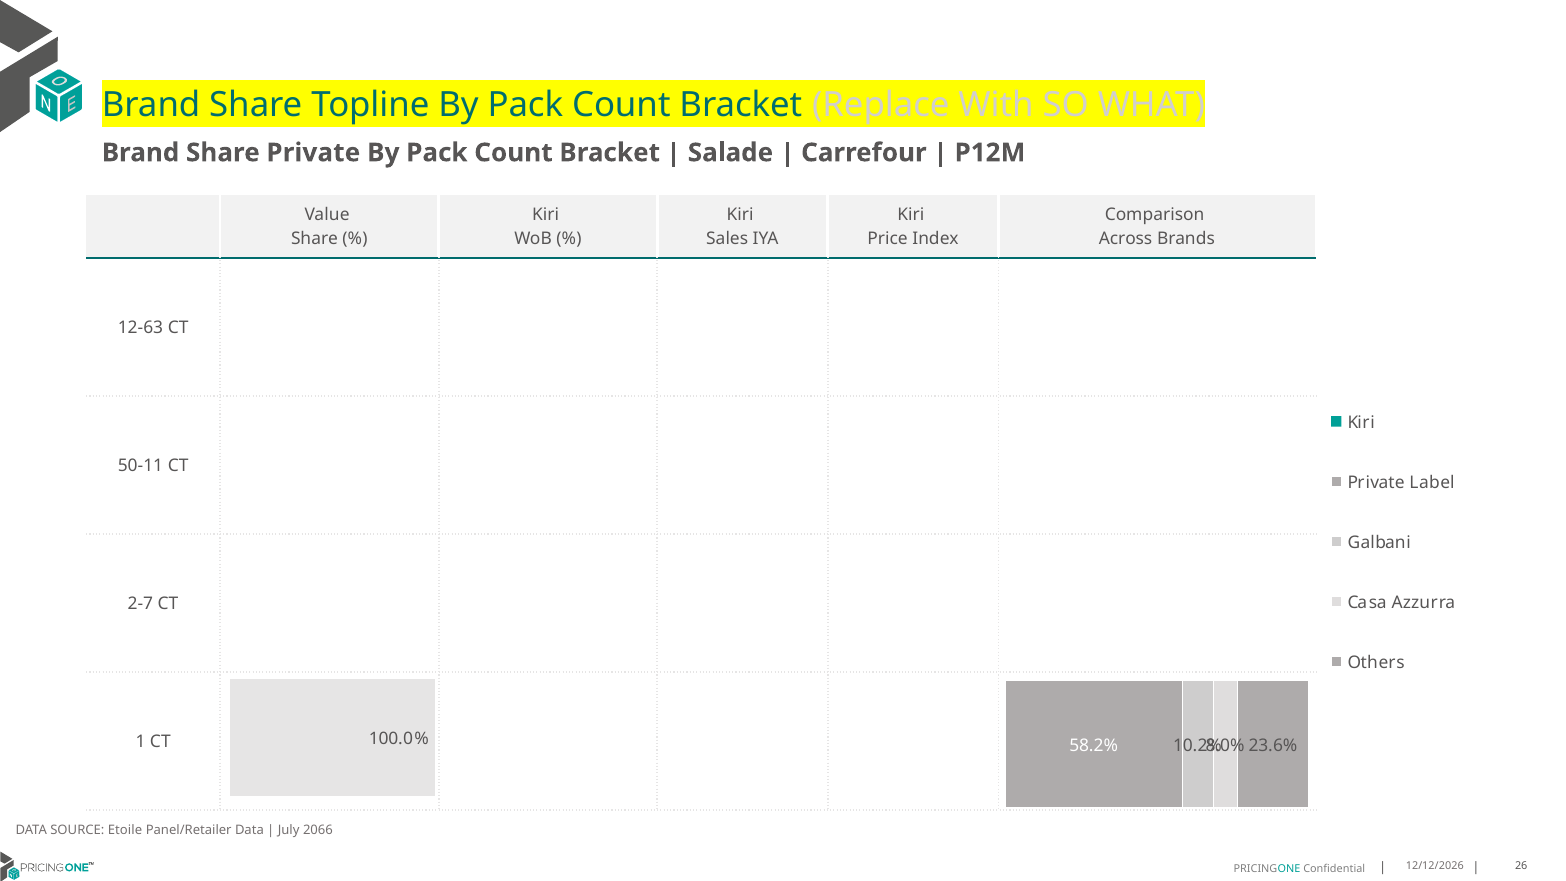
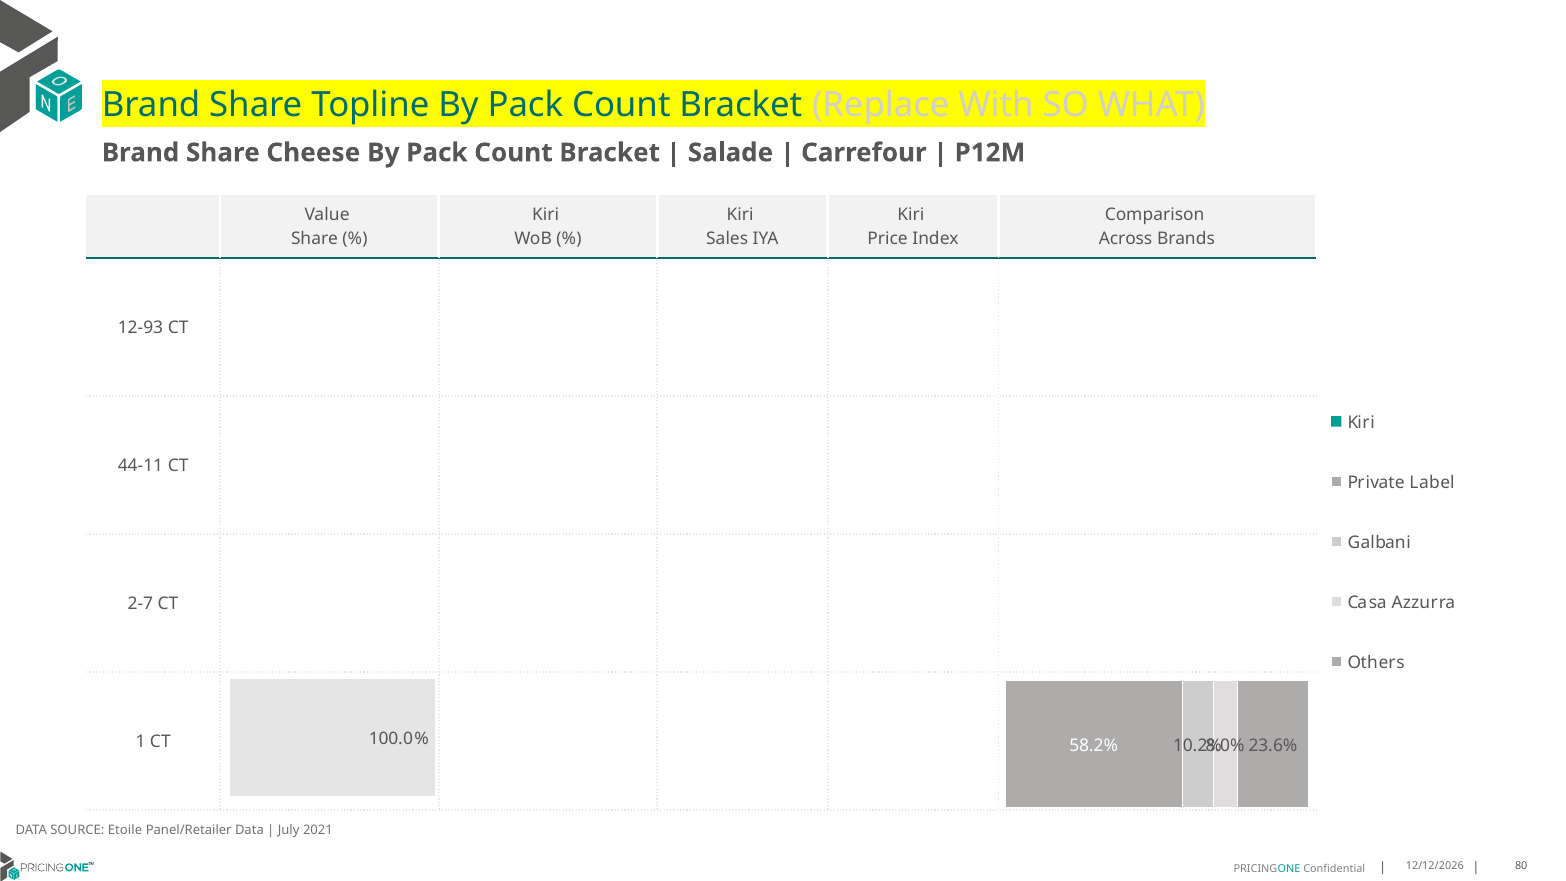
Share Private: Private -> Cheese (313, 153)
12-63: 12-63 -> 12-93 (140, 328)
50-11: 50-11 -> 44-11 (140, 466)
2066: 2066 -> 2021 (318, 830)
26: 26 -> 80 (1521, 866)
